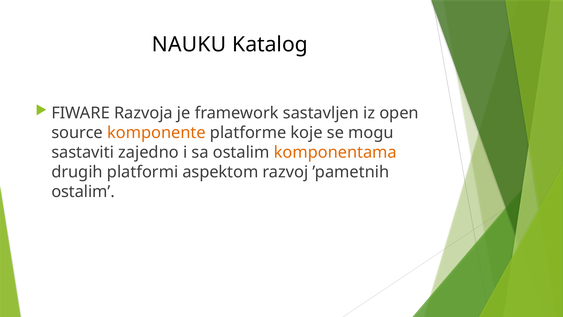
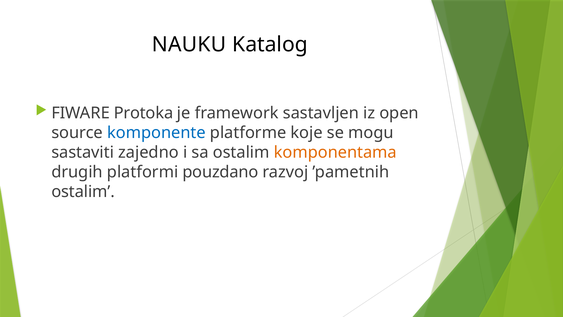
Razvoja: Razvoja -> Protoka (143, 113)
komponente colour: orange -> blue (156, 133)
aspektom: aspektom -> pouzdano (220, 172)
